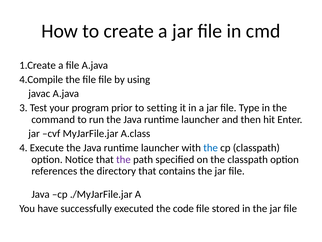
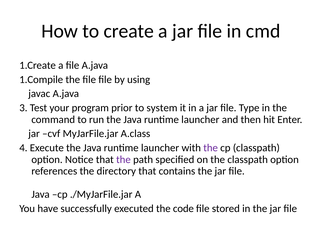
4.Compile: 4.Compile -> 1.Compile (41, 79)
setting: setting -> system (162, 108)
the colour: blue -> purple (211, 148)
